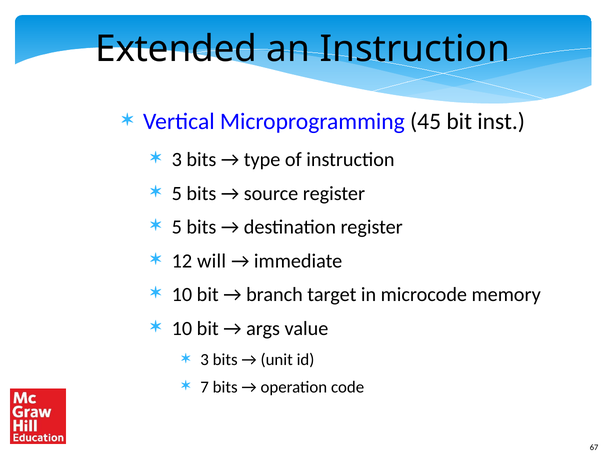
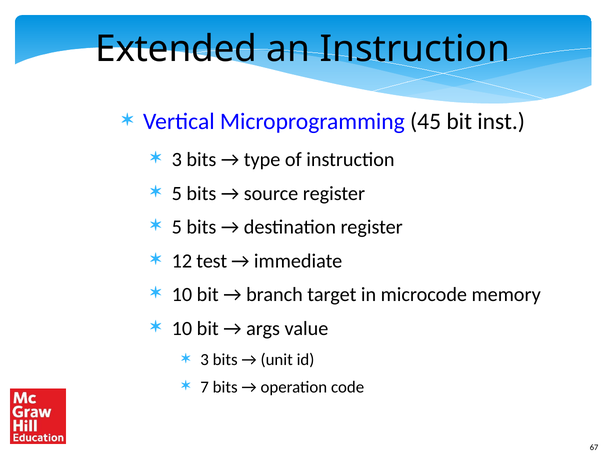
will: will -> test (212, 261)
